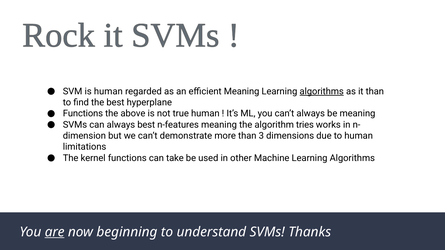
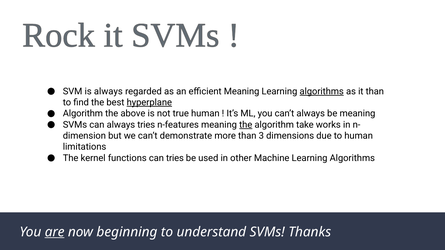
is human: human -> always (108, 91)
hyperplane underline: none -> present (149, 103)
Functions: Functions -> Algorithm (83, 114)
always best: best -> tries (146, 125)
the underline: none -> present (246, 125)
tries: tries -> take (305, 125)
can take: take -> tries (175, 158)
